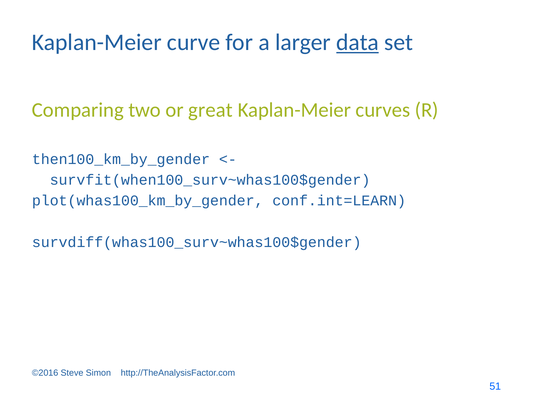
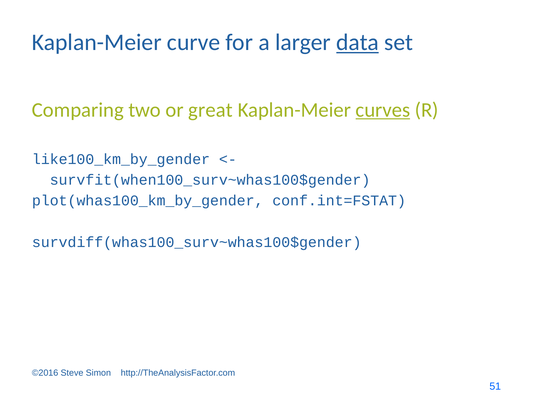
curves underline: none -> present (383, 110)
then100_km_by_gender: then100_km_by_gender -> like100_km_by_gender (121, 159)
conf.int=LEARN: conf.int=LEARN -> conf.int=FSTAT (339, 201)
